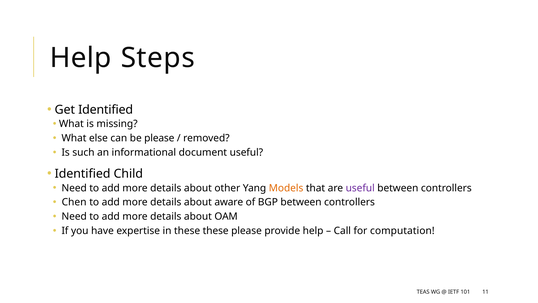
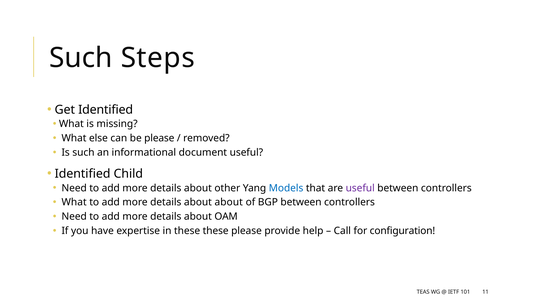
Help: Help -> Such (81, 58)
Models colour: orange -> blue (286, 188)
Chen: Chen -> What (74, 202)
about aware: aware -> about (229, 202)
computation: computation -> configuration (402, 231)
